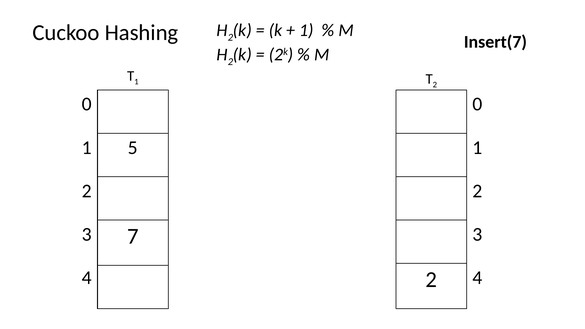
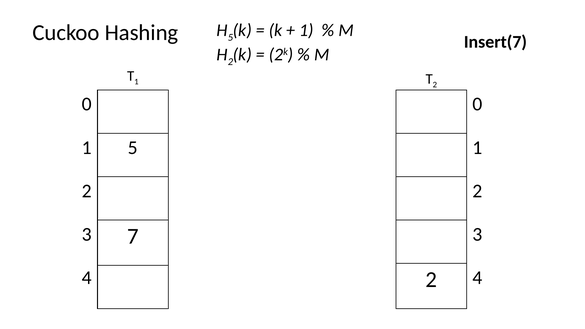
2: 2 -> 5 (230, 37)
